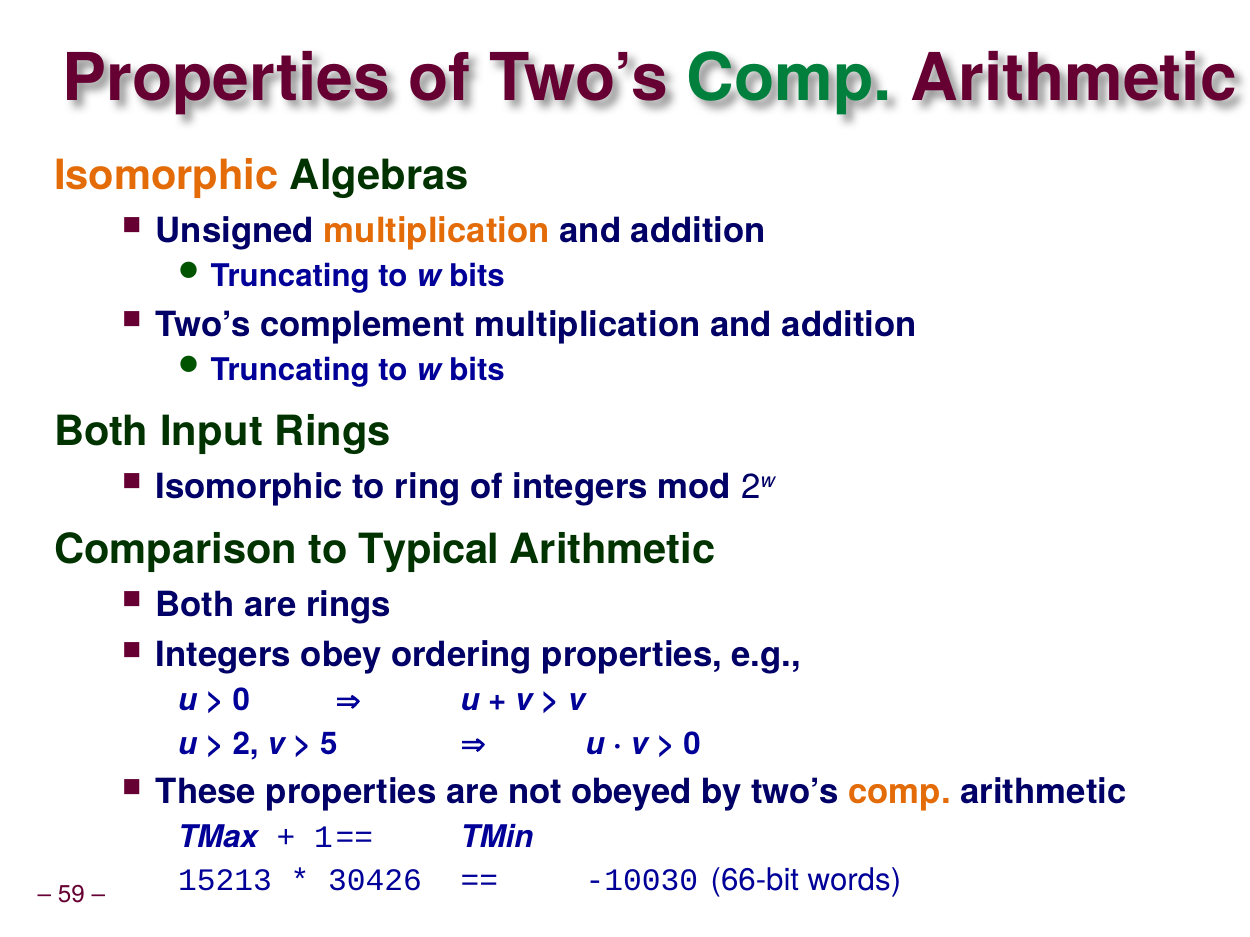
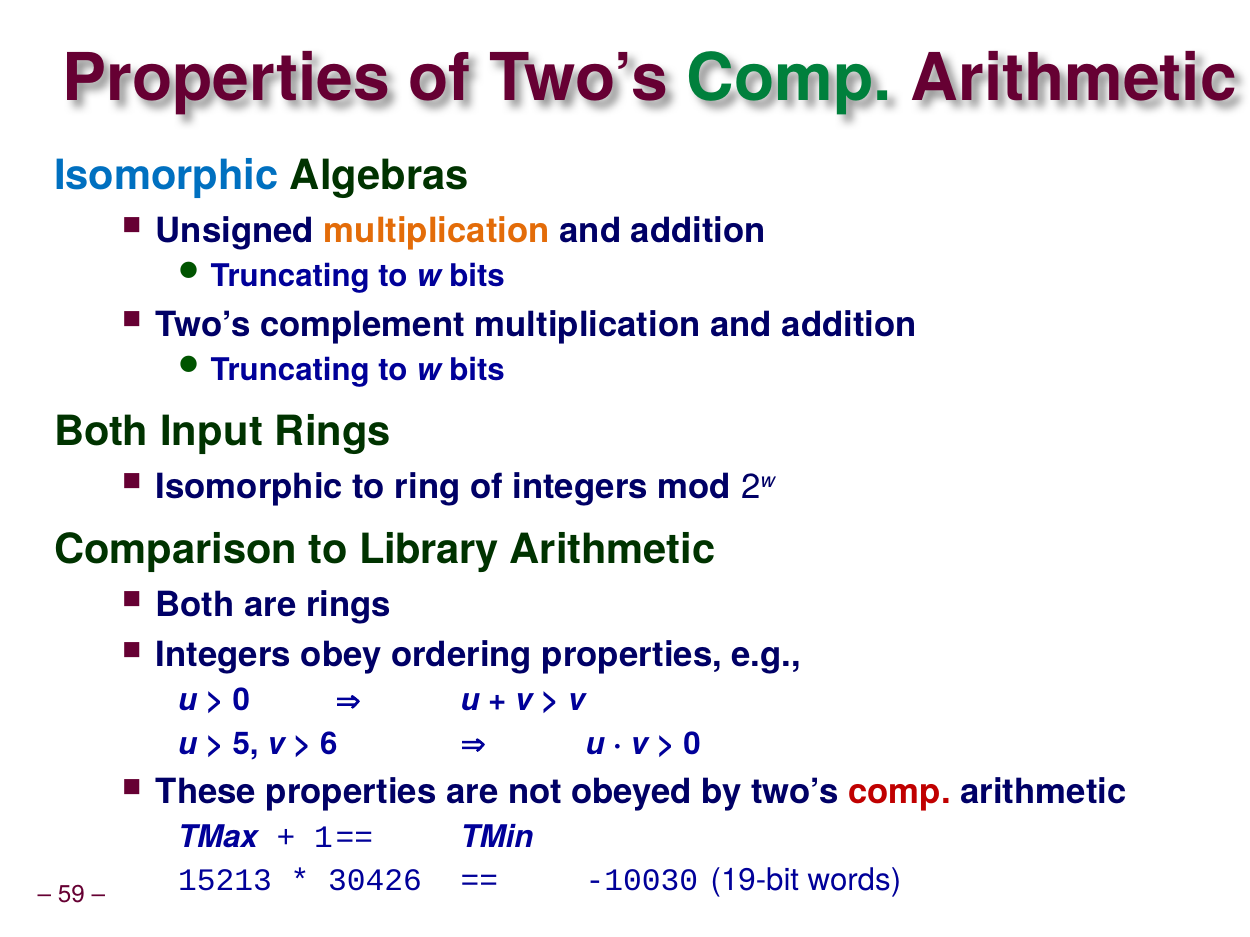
Isomorphic colour: orange -> blue (166, 176)
Typical: Typical -> Library (429, 550)
2: 2 -> 5 (246, 744)
5: 5 -> 6 (329, 744)
comp colour: orange -> red (900, 793)
66-bit: 66-bit -> 19-bit (755, 881)
